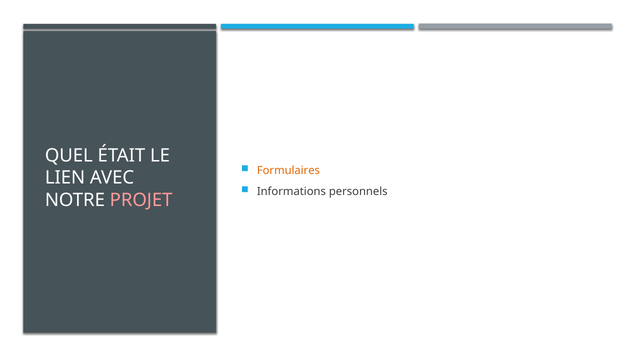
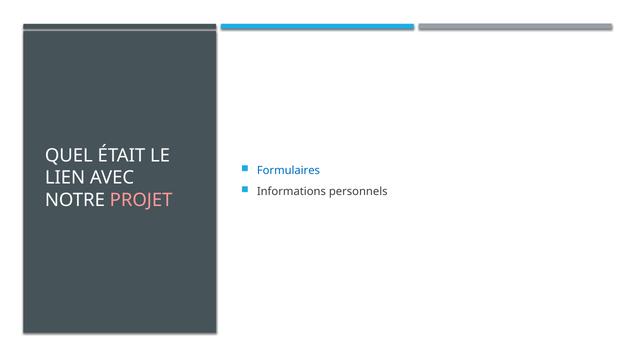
Formulaires colour: orange -> blue (288, 171)
